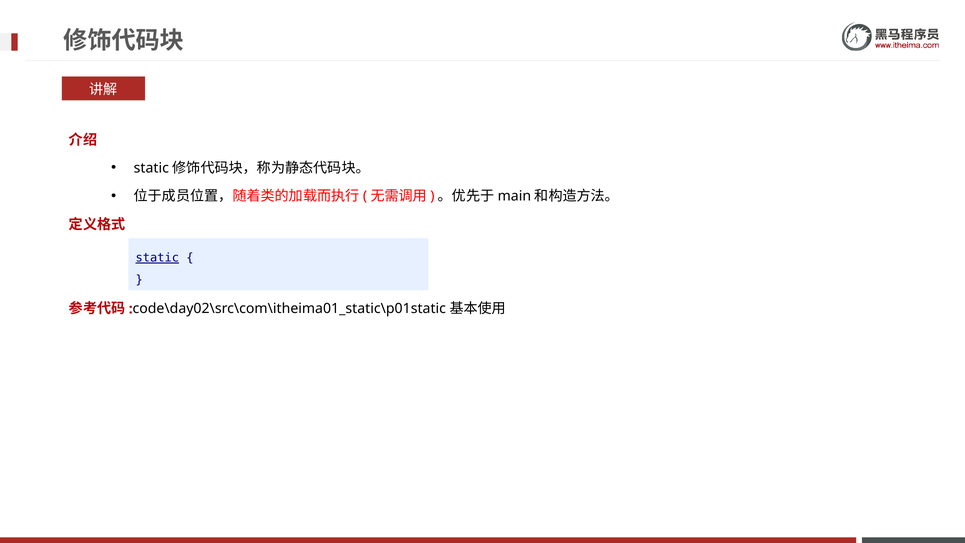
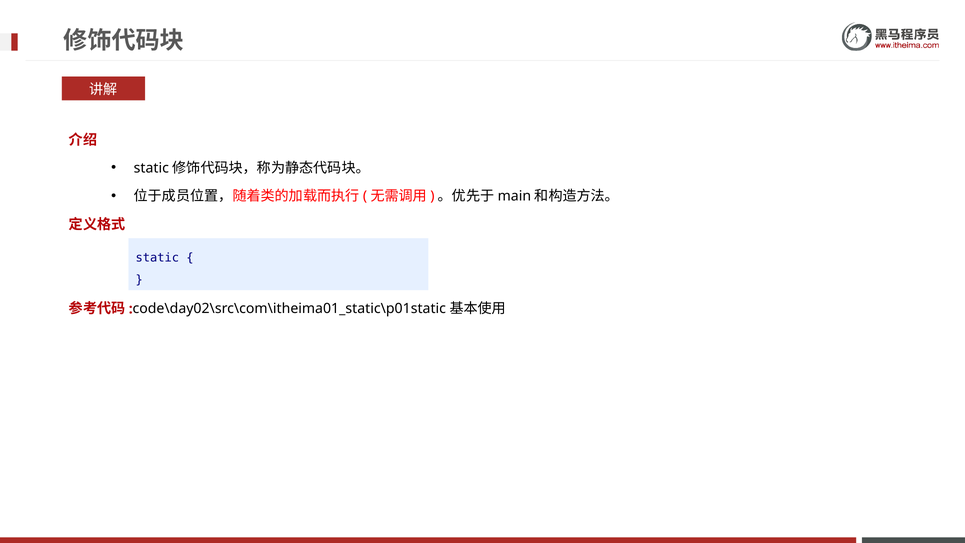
static underline: present -> none (157, 258)
